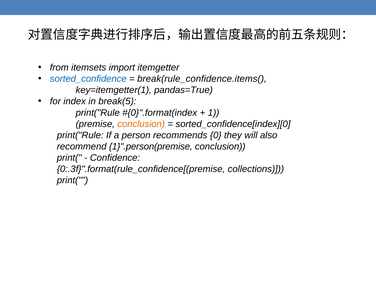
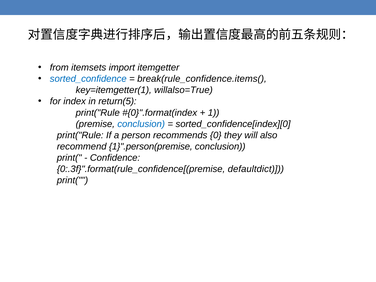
pandas=True: pandas=True -> willalso=True (183, 90)
break(5: break(5 -> return(5 (117, 101)
conclusion colour: orange -> blue (141, 124)
collections: collections -> defaultdict (256, 169)
